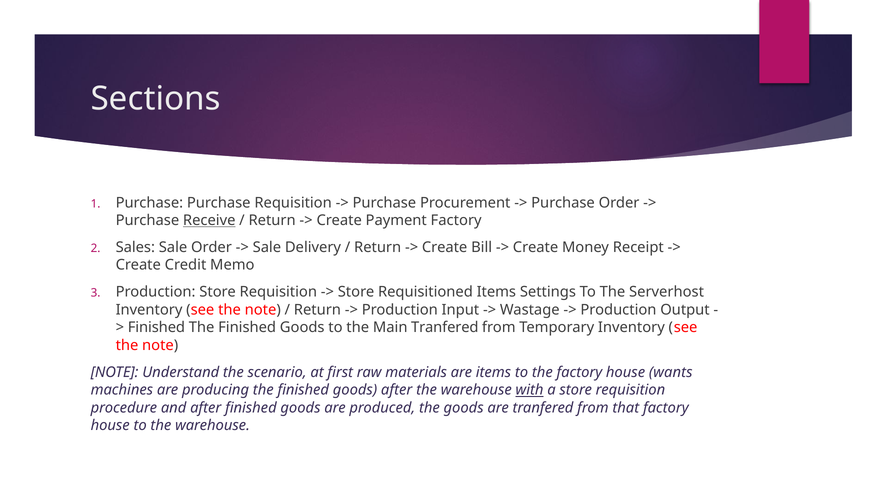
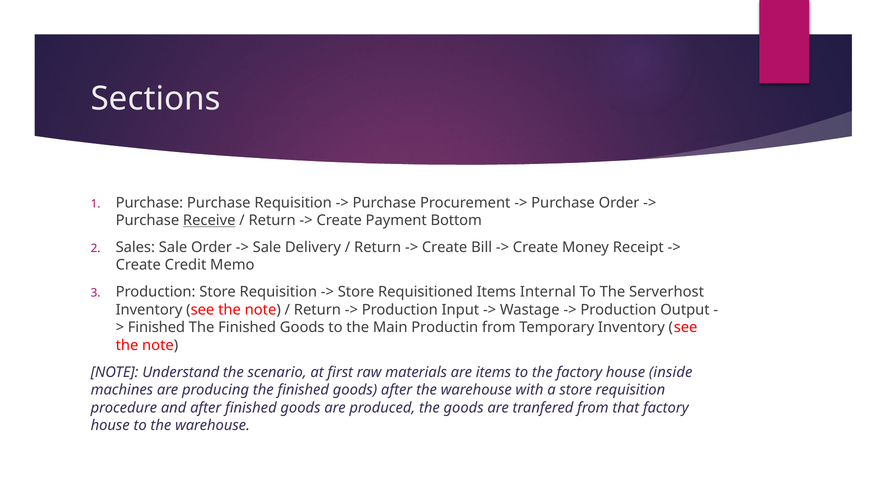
Payment Factory: Factory -> Bottom (456, 220)
Settings: Settings -> Internal (548, 292)
Main Tranfered: Tranfered -> Productin (445, 328)
wants: wants -> inside (671, 372)
with underline: present -> none (530, 390)
